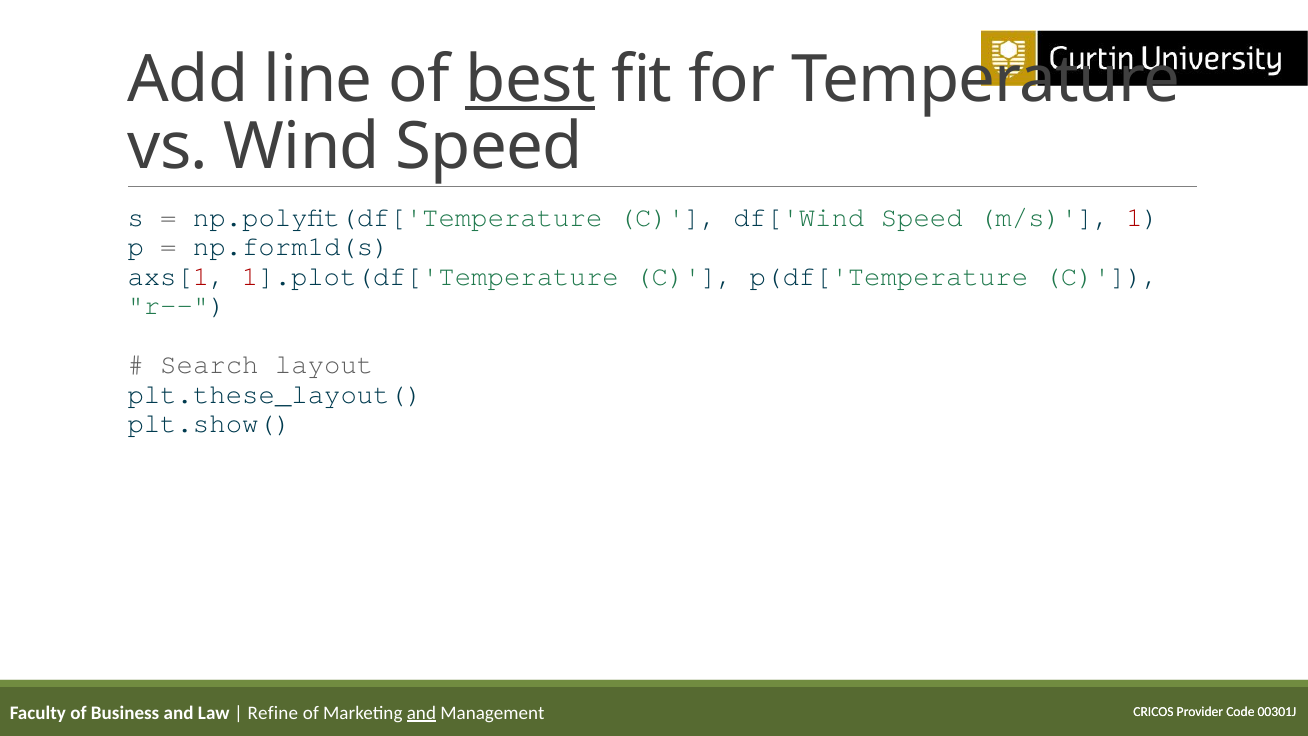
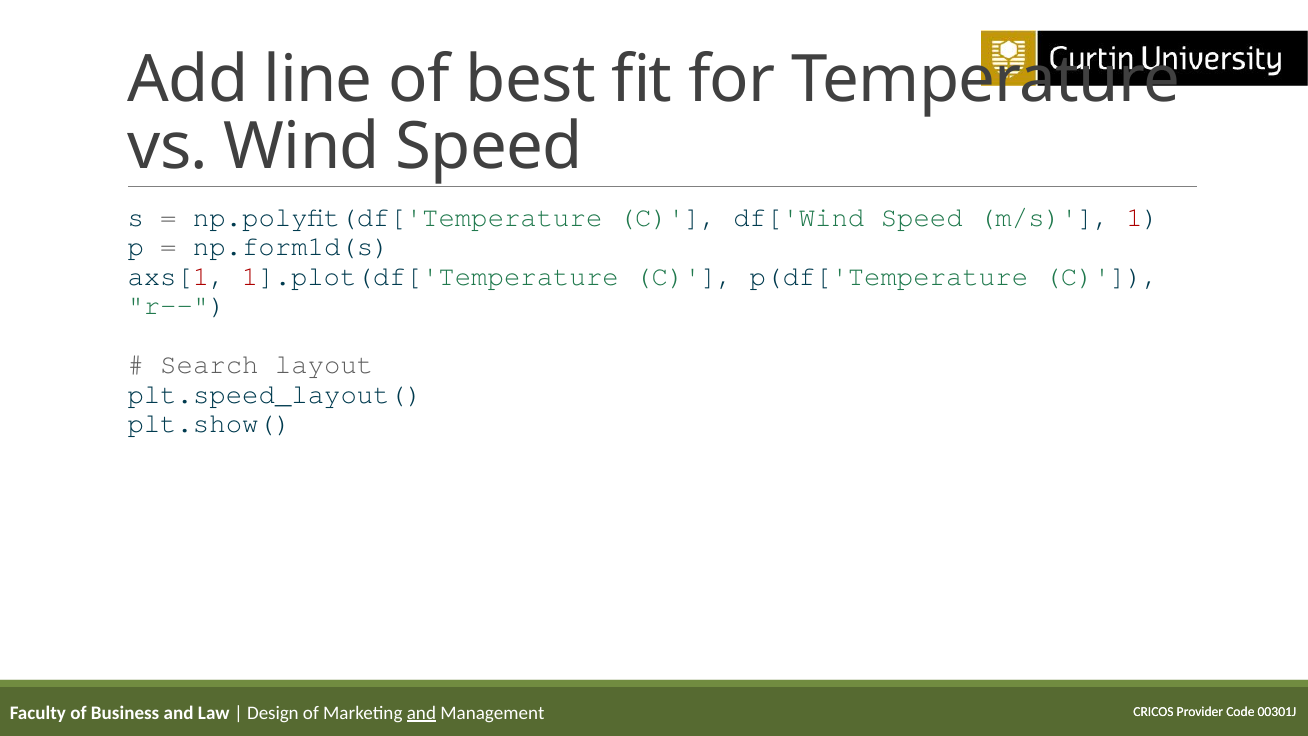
best underline: present -> none (531, 80)
plt.these_layout(: plt.these_layout( -> plt.speed_layout( (275, 394)
Refine: Refine -> Design (273, 713)
